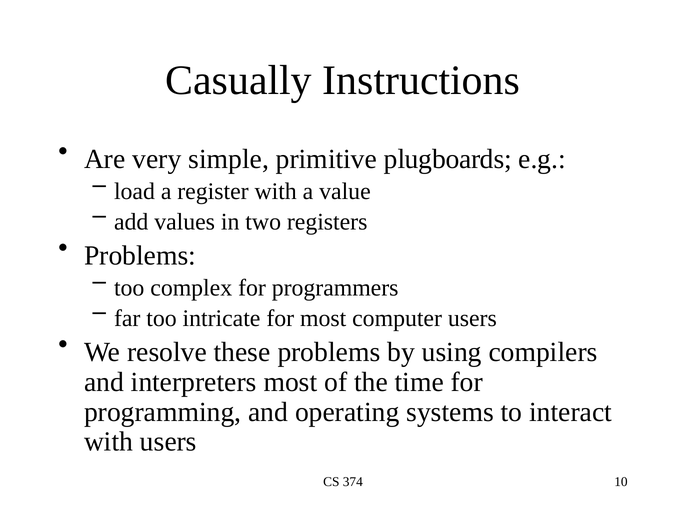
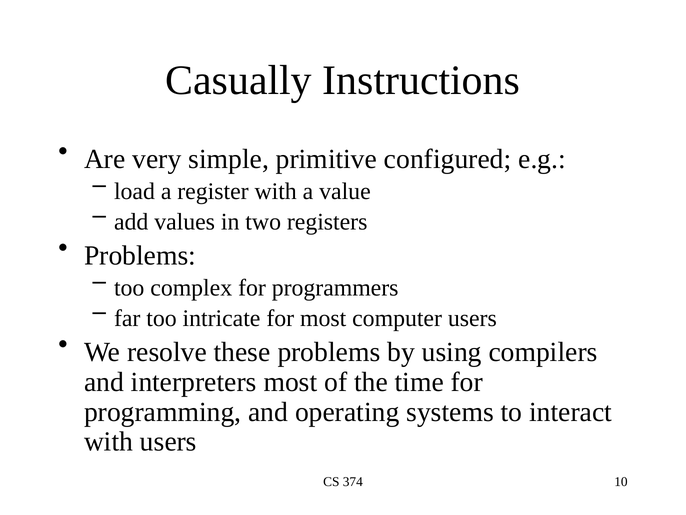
plugboards: plugboards -> configured (448, 159)
